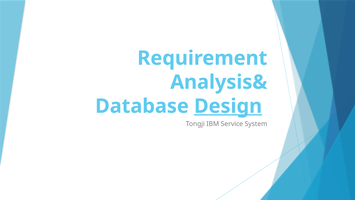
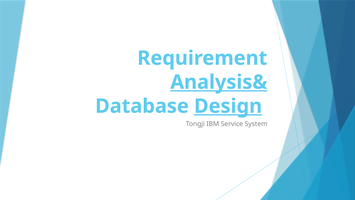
Analysis& underline: none -> present (219, 82)
